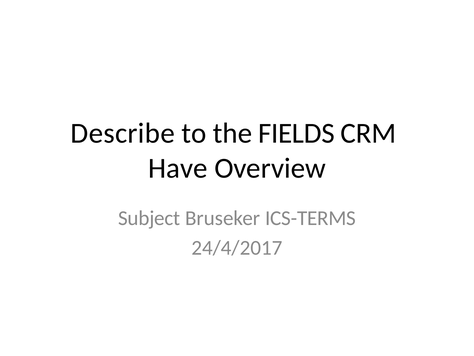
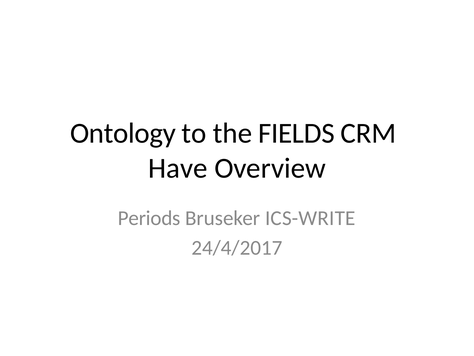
Describe: Describe -> Ontology (123, 133)
Subject: Subject -> Periods (149, 218)
ICS-TERMS: ICS-TERMS -> ICS-WRITE (310, 218)
